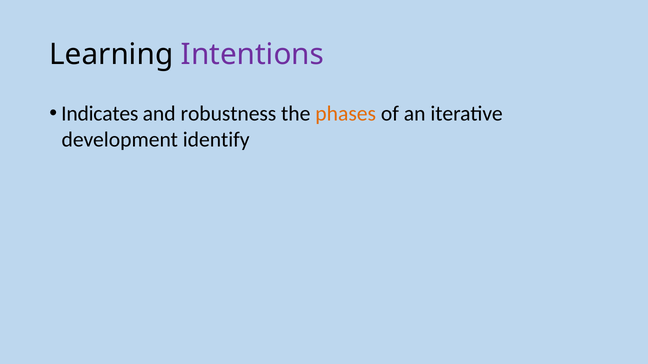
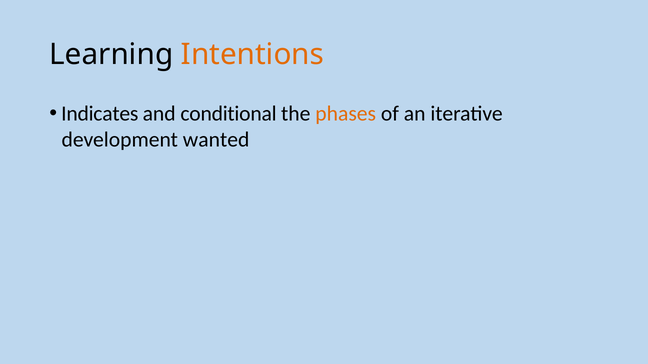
Intentions colour: purple -> orange (252, 54)
robustness: robustness -> conditional (229, 114)
identify: identify -> wanted (216, 140)
